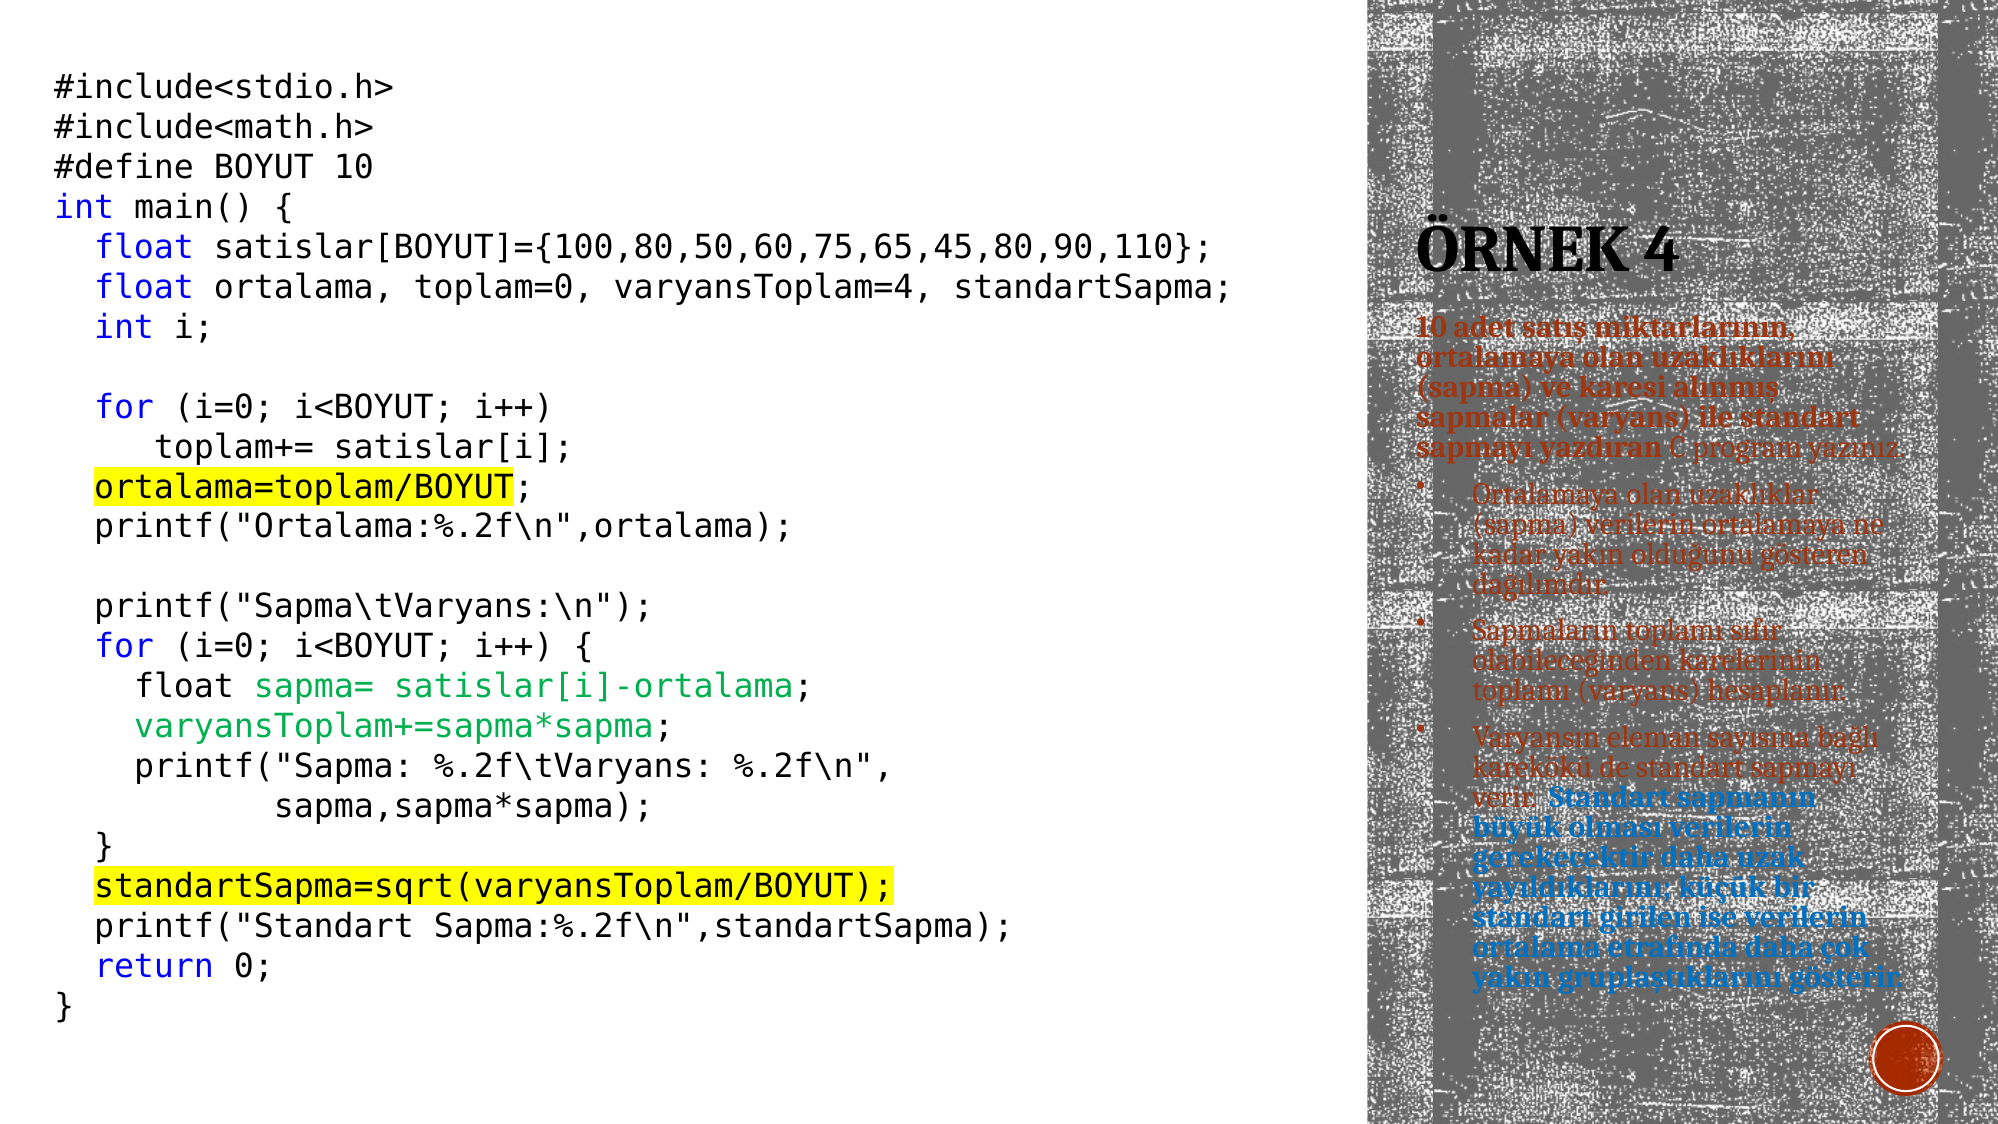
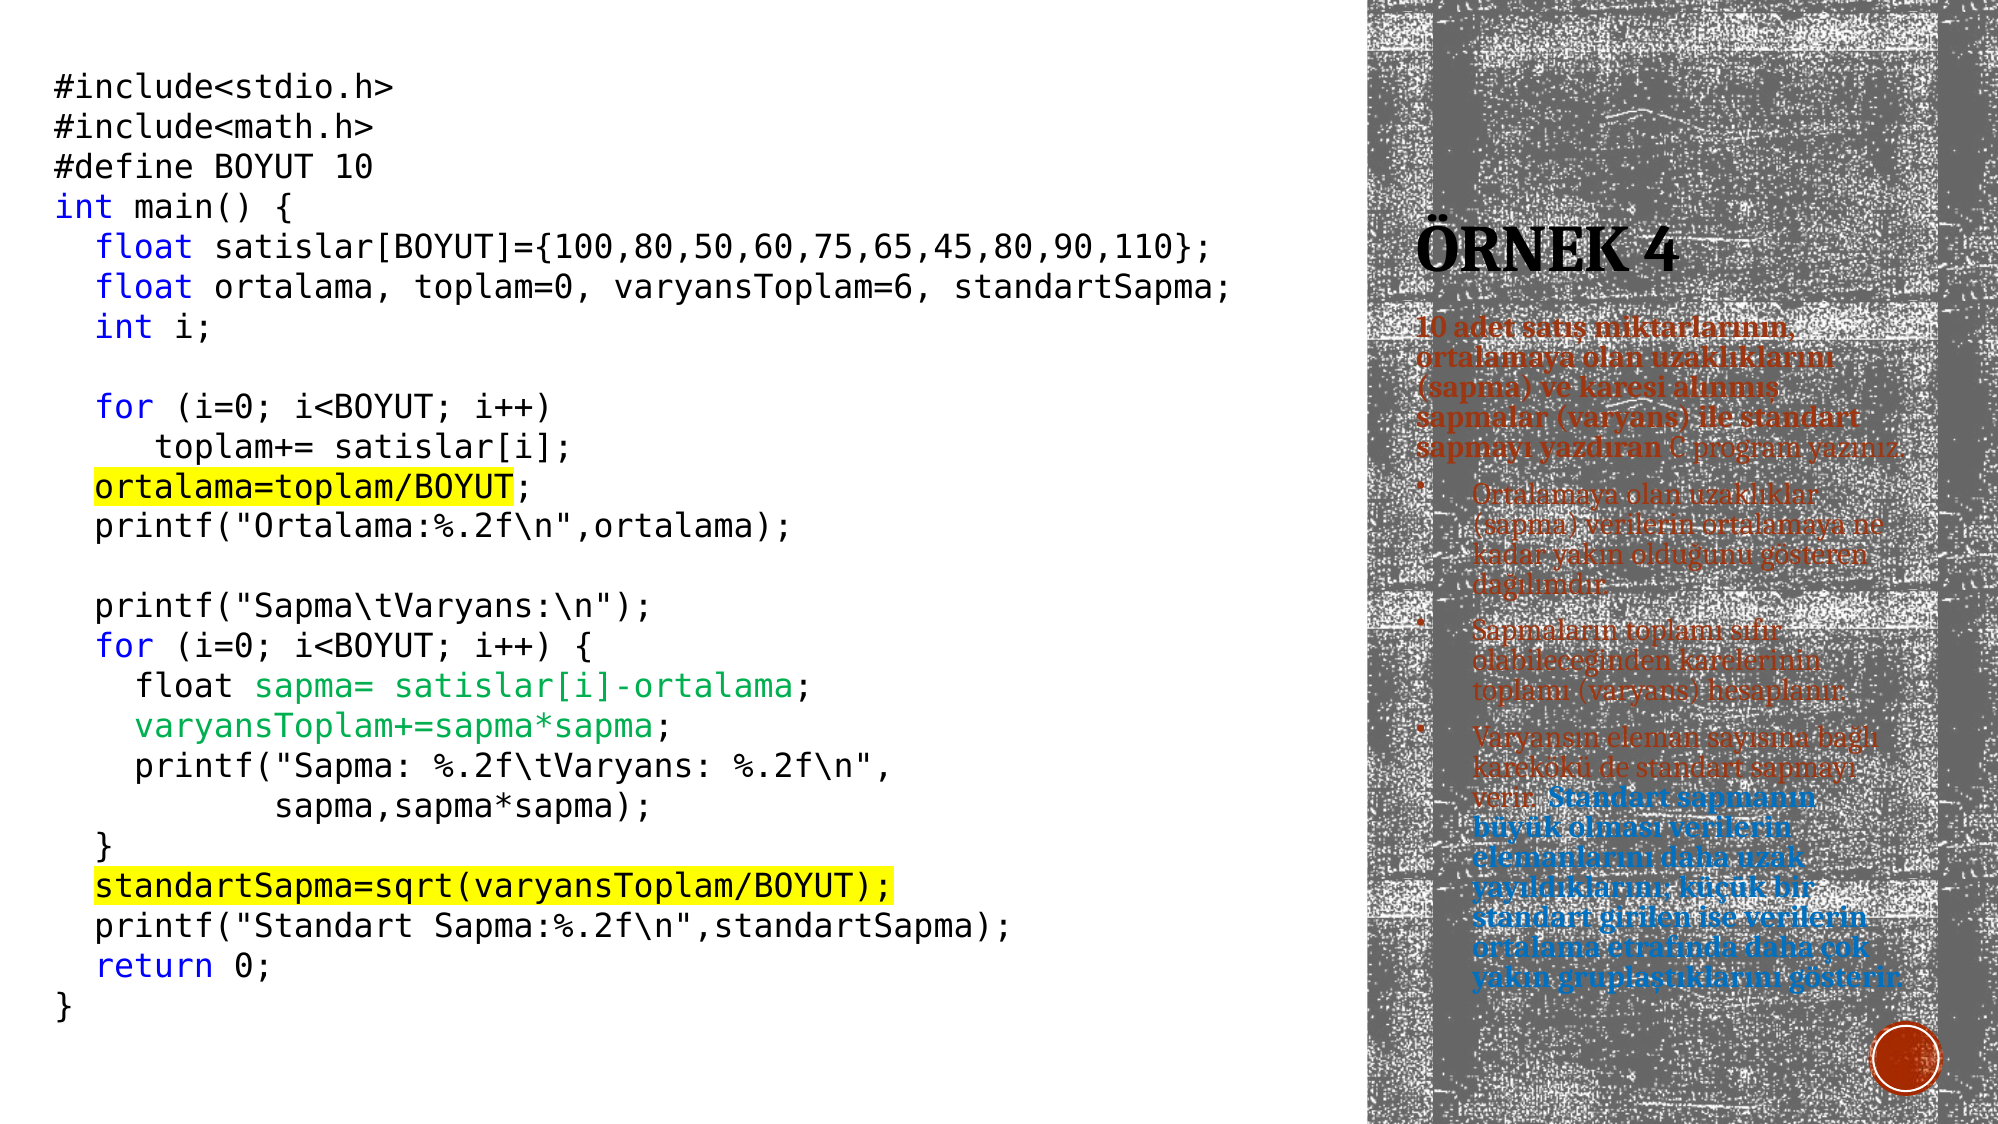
varyansToplam=4: varyansToplam=4 -> varyansToplam=6 (774, 287)
gerekecektir: gerekecektir -> elemanlarını (1563, 857)
